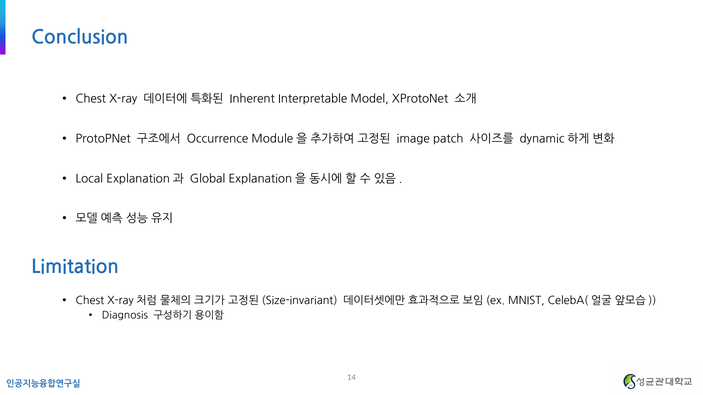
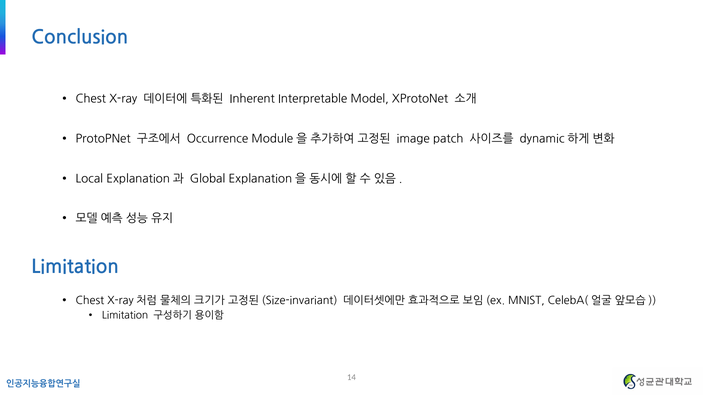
Diagnosis: Diagnosis -> Limitation (125, 316)
